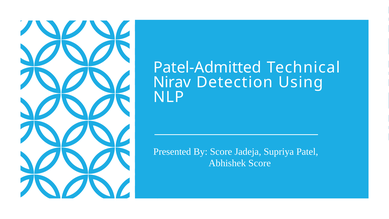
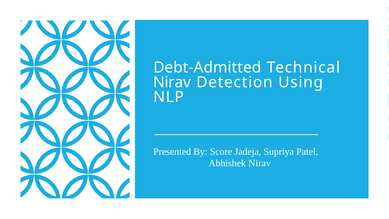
Patel-Admitted: Patel-Admitted -> Debt-Admitted (207, 67)
Abhishek Score: Score -> Nirav (260, 163)
